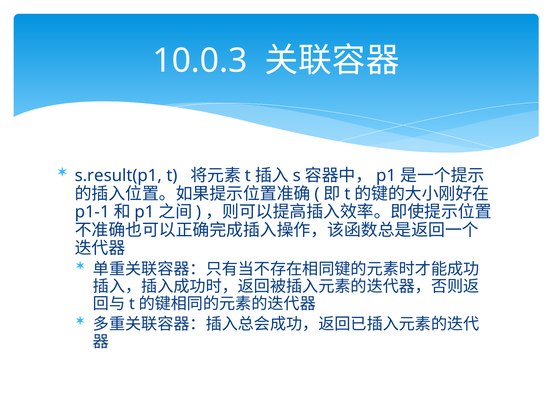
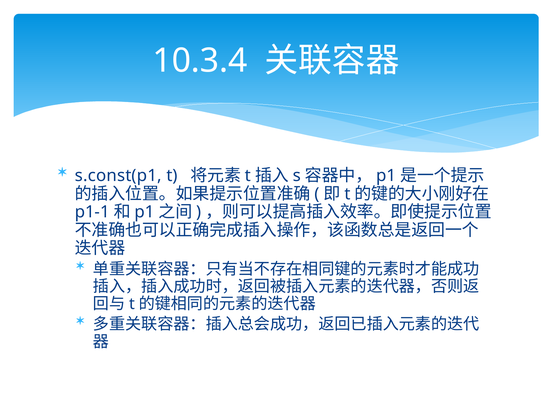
10.0.3: 10.0.3 -> 10.3.4 (200, 61)
s.result(p1: s.result(p1 -> s.const(p1 (118, 176)
